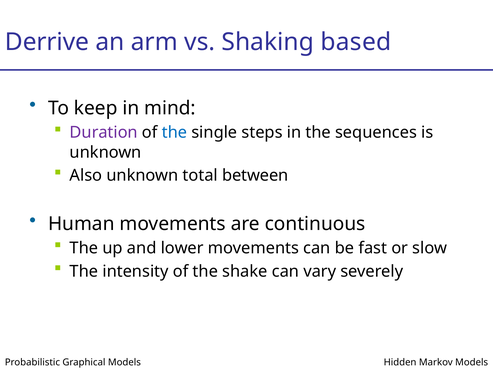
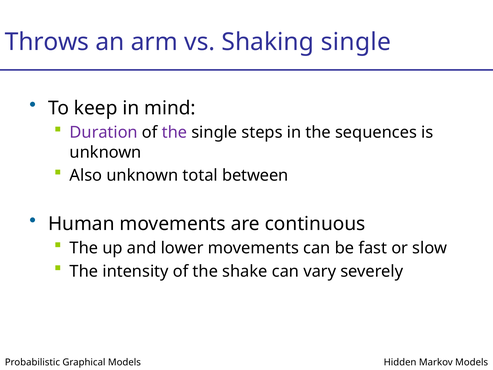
Derrive: Derrive -> Throws (47, 42)
Shaking based: based -> single (356, 42)
the colour: blue -> purple (174, 132)
